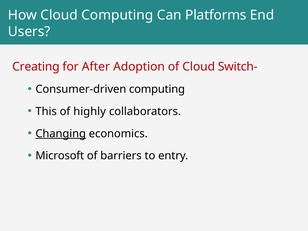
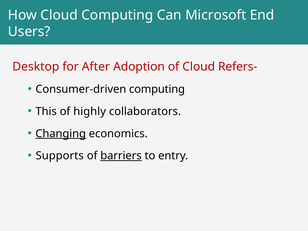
Platforms: Platforms -> Microsoft (216, 15)
Creating: Creating -> Desktop (36, 67)
Switch-: Switch- -> Refers- (238, 67)
Microsoft: Microsoft -> Supports (60, 156)
barriers underline: none -> present (121, 156)
